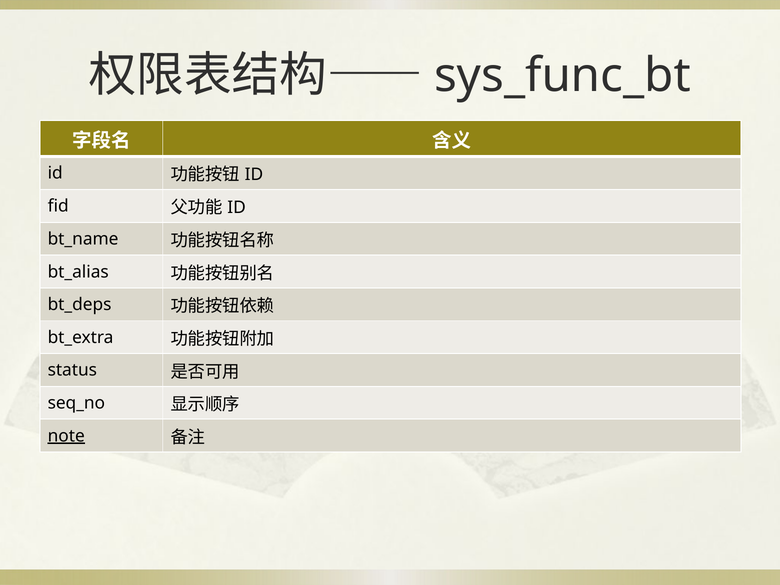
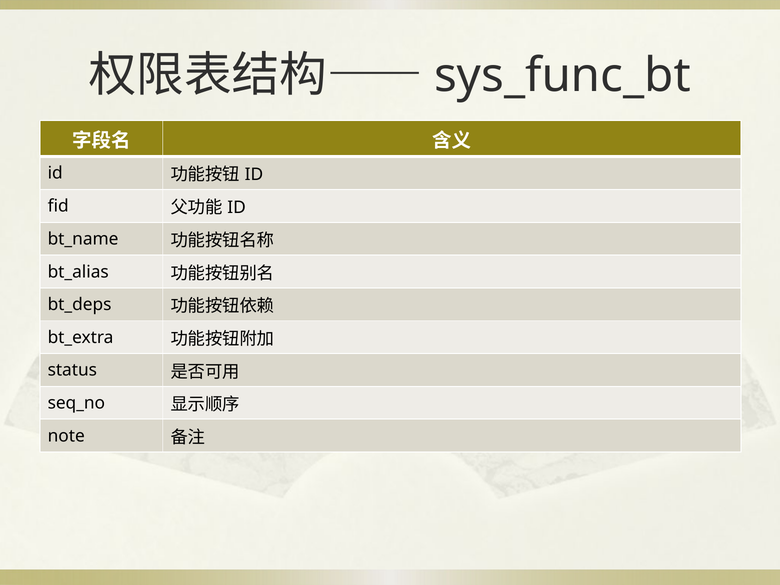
note underline: present -> none (66, 436)
